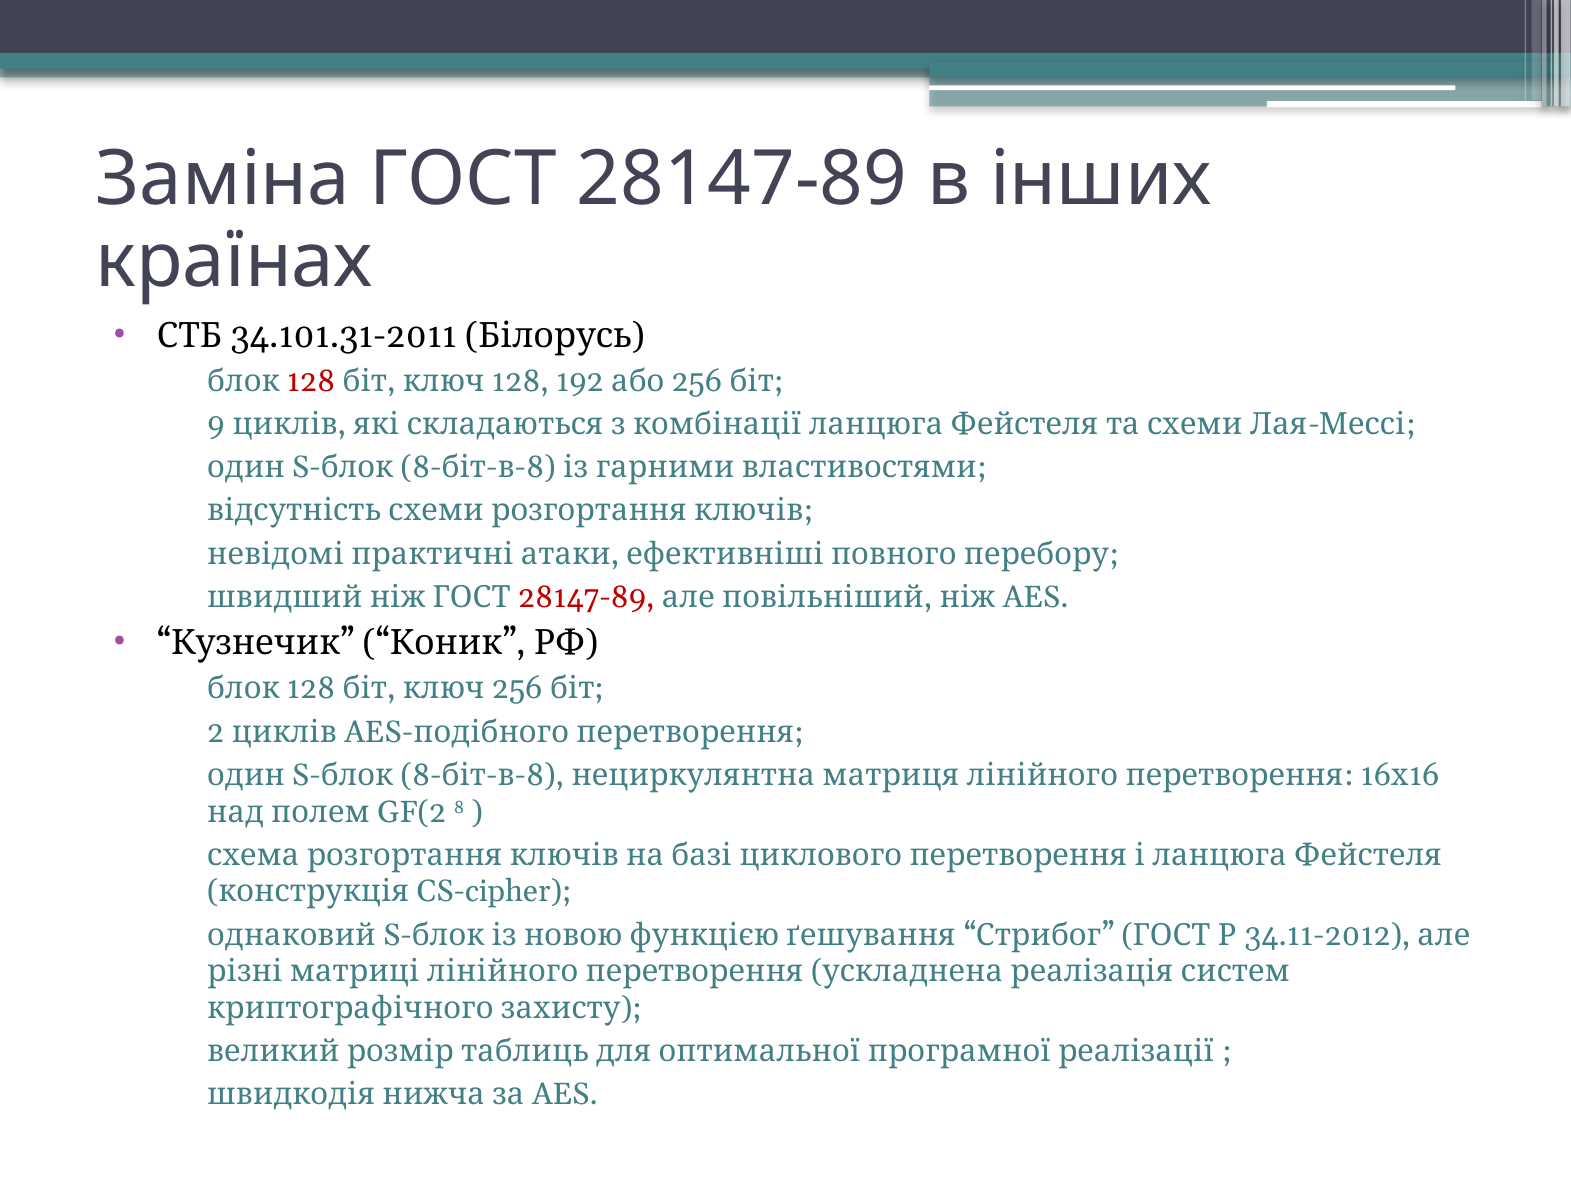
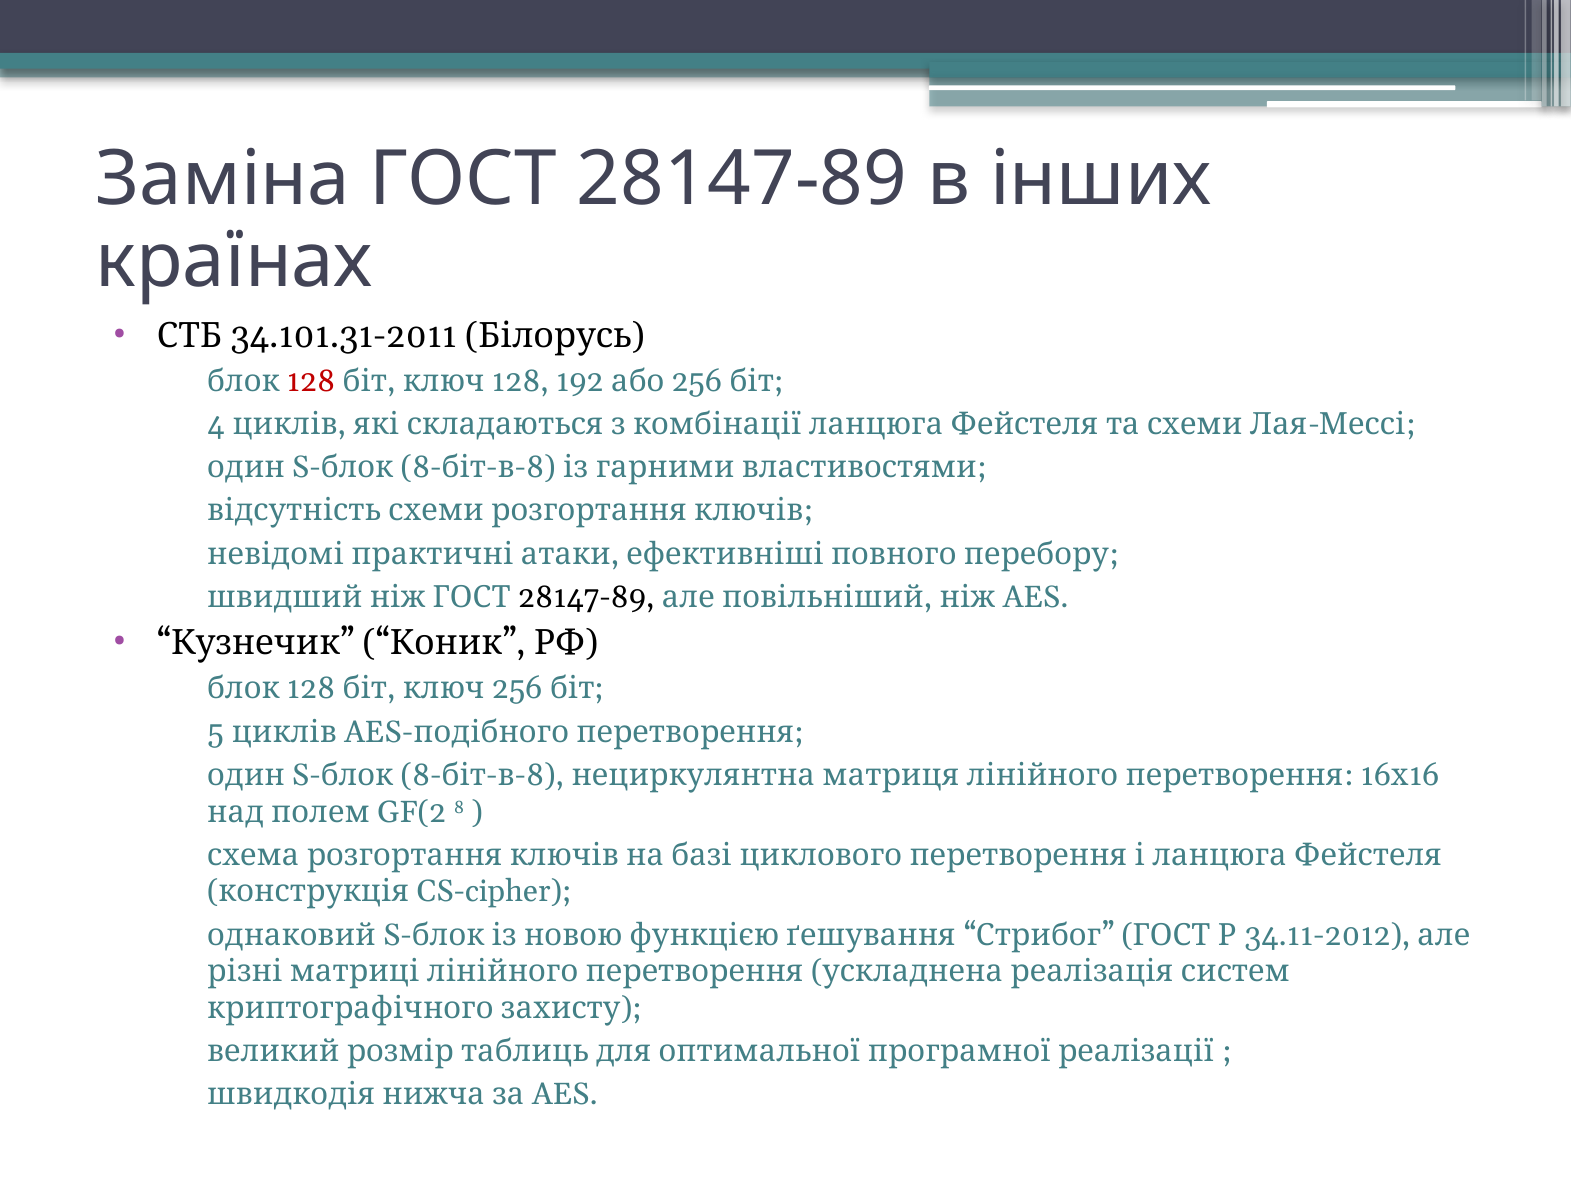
9: 9 -> 4 (216, 424)
28147-89 colour: red -> black (586, 597)
2: 2 -> 5 (216, 732)
